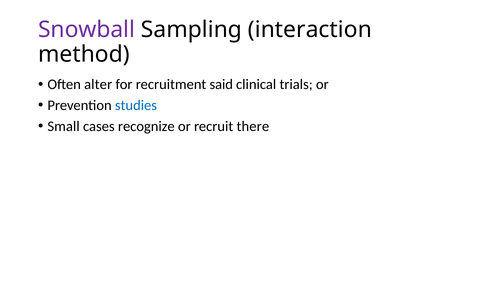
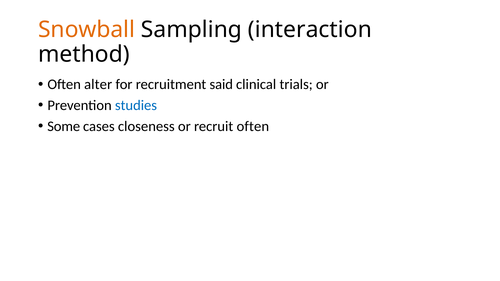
Snowball colour: purple -> orange (87, 30)
Small: Small -> Some (64, 126)
recognize: recognize -> closeness (146, 126)
recruit there: there -> often (253, 126)
